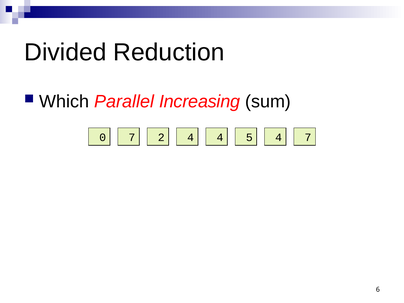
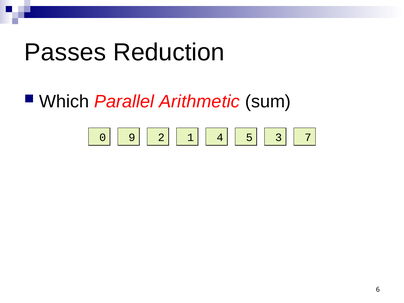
Divided: Divided -> Passes (65, 52)
Increasing: Increasing -> Arithmetic (199, 102)
0 7: 7 -> 9 (132, 137)
2 4: 4 -> 1 (191, 137)
4: 4 -> 3 (279, 137)
